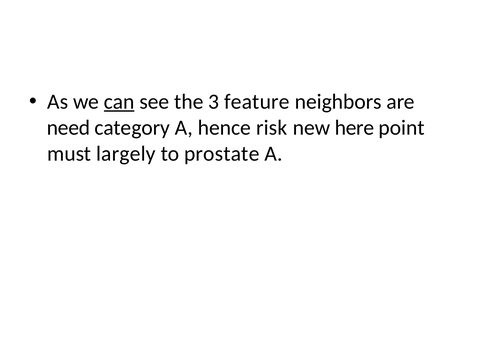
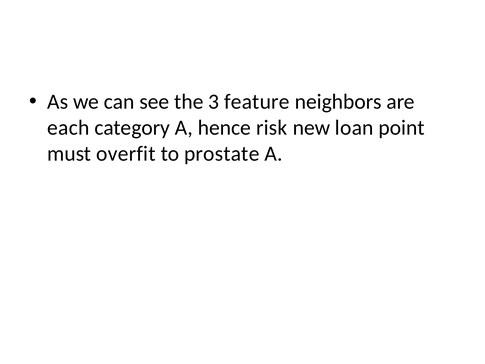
can underline: present -> none (119, 102)
need: need -> each (68, 128)
here: here -> loan (354, 128)
largely: largely -> overfit (126, 153)
